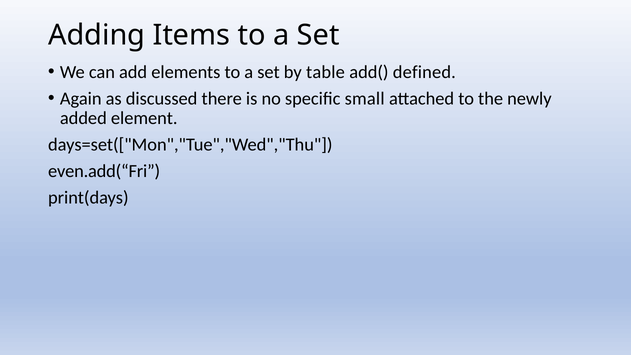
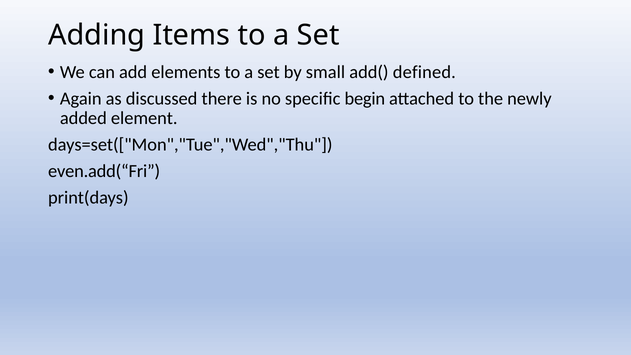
table: table -> small (326, 72)
small: small -> begin (365, 98)
